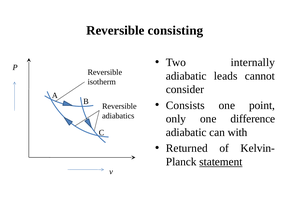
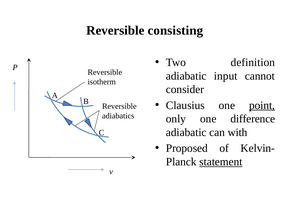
internally: internally -> definition (253, 62)
leads: leads -> input (226, 76)
Consists: Consists -> Clausius (185, 105)
point underline: none -> present (262, 105)
Returned: Returned -> Proposed (187, 148)
